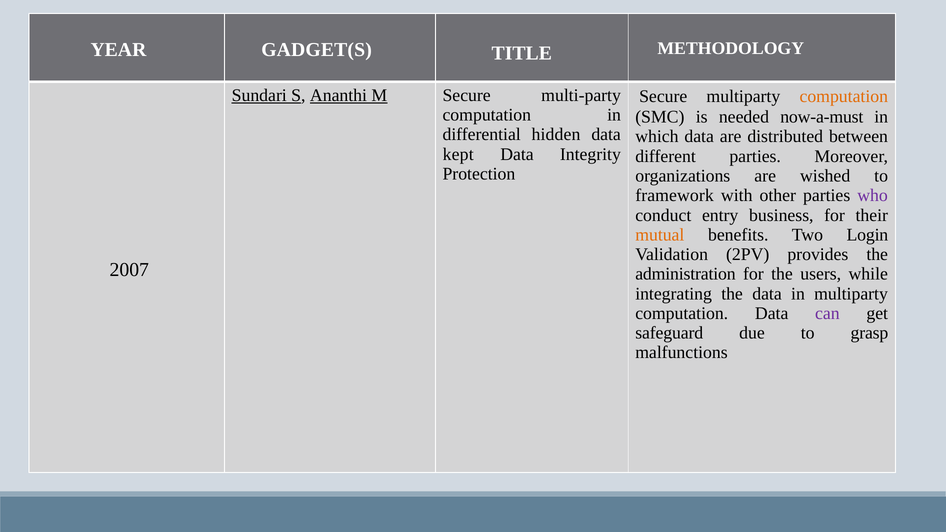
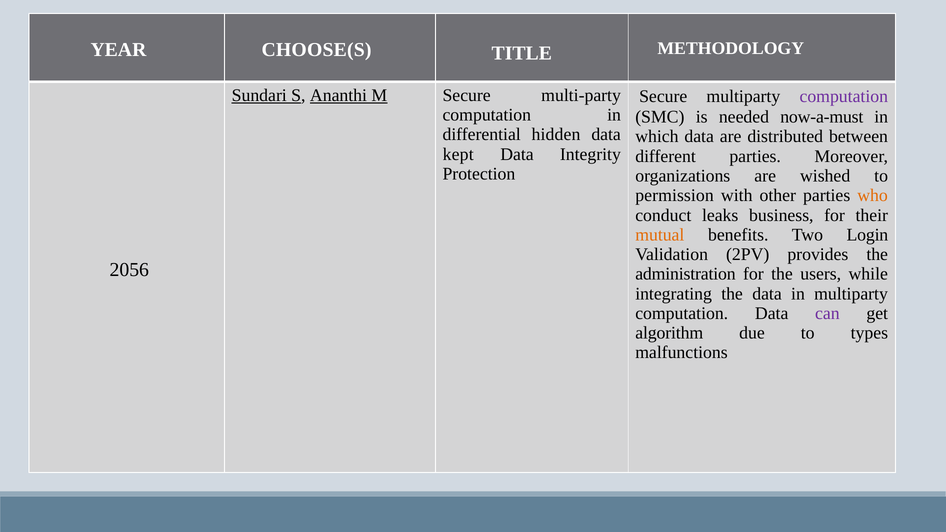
GADGET(S: GADGET(S -> CHOOSE(S (317, 50)
computation colour: orange -> purple (844, 96)
framework: framework -> permission (675, 196)
who colour: purple -> orange (873, 196)
entry: entry -> leaks (720, 215)
2007: 2007 -> 2056 (129, 270)
safeguard: safeguard -> algorithm (669, 333)
grasp: grasp -> types (869, 333)
